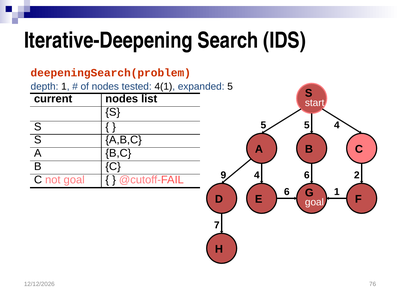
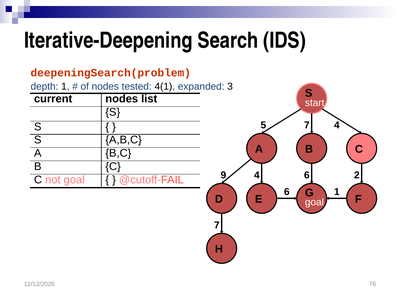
expanded 5: 5 -> 3 (230, 86)
5 5: 5 -> 7 (307, 125)
